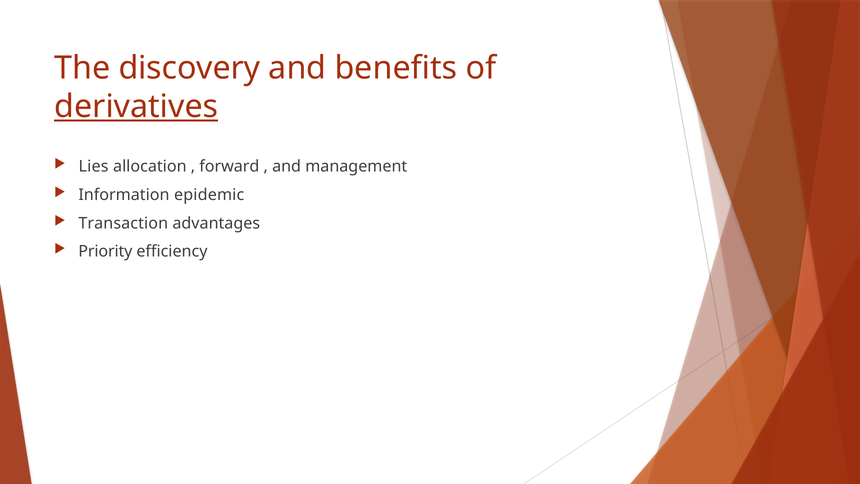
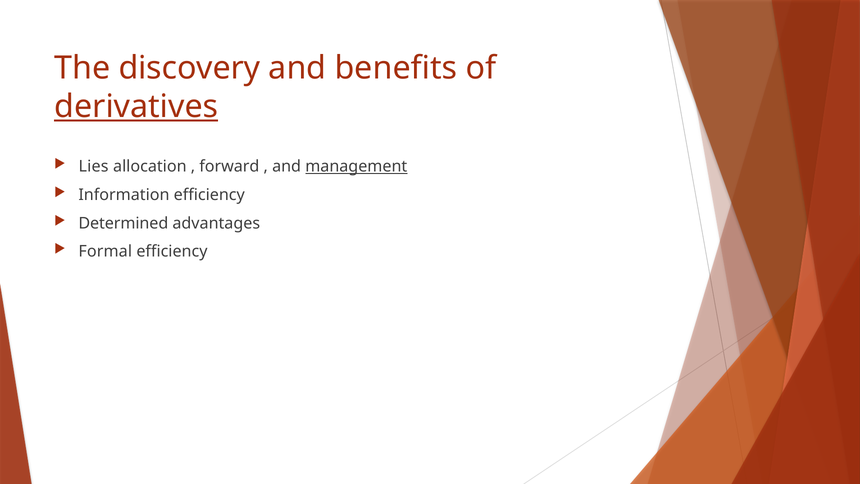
management underline: none -> present (356, 166)
Information epidemic: epidemic -> efficiency (209, 195)
Transaction: Transaction -> Determined (123, 223)
Priority: Priority -> Formal (105, 251)
